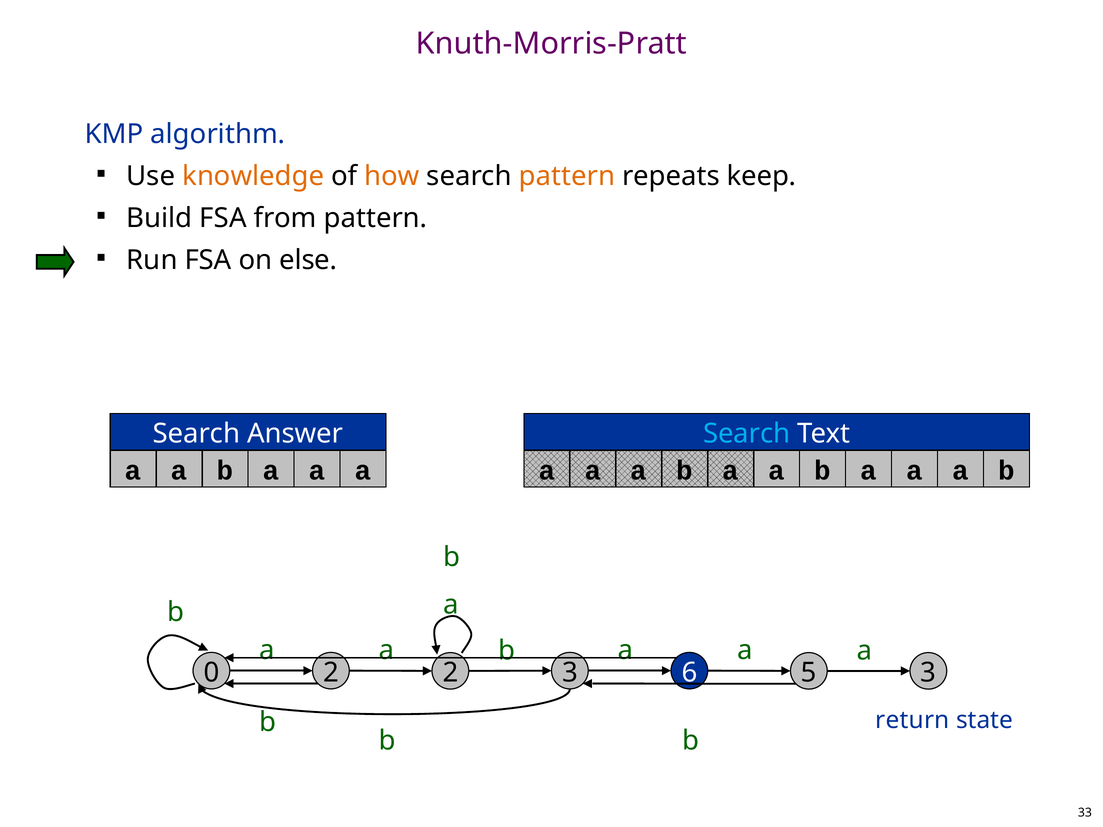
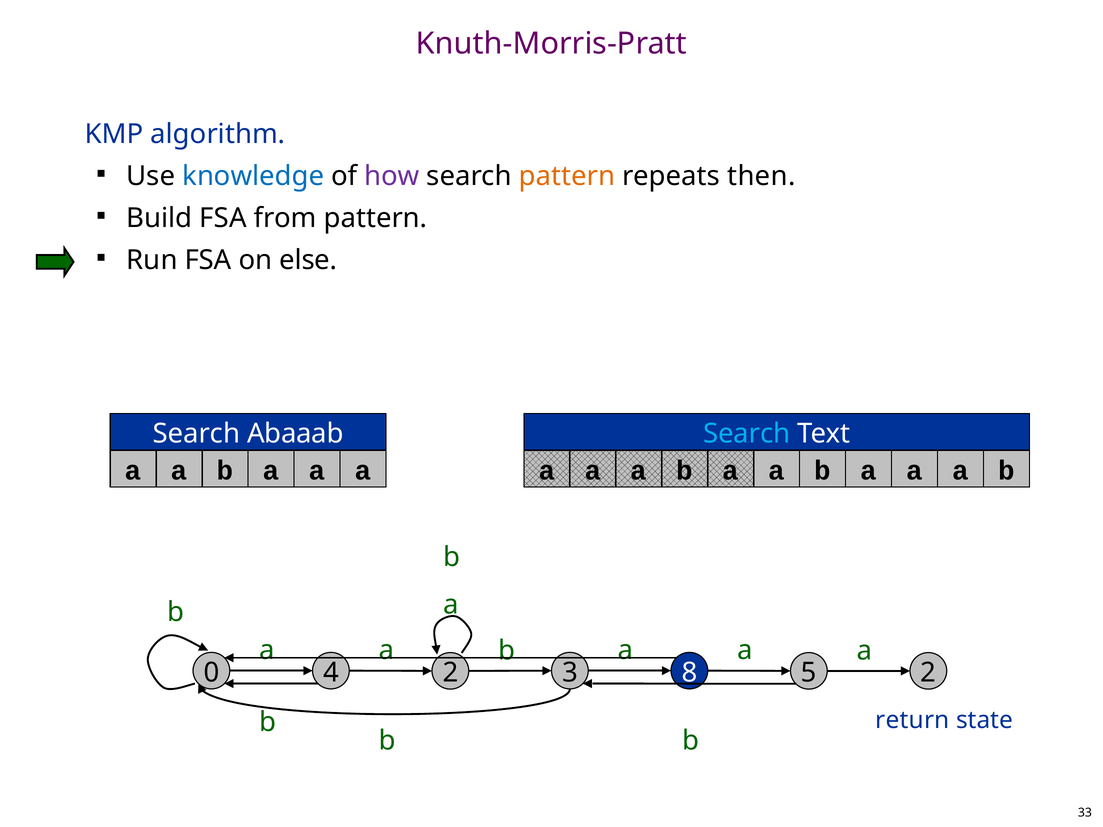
knowledge colour: orange -> blue (253, 176)
how colour: orange -> purple (392, 176)
keep: keep -> then (761, 176)
Answer: Answer -> Abaaab (295, 434)
0 2: 2 -> 4 (331, 673)
6: 6 -> 8 (689, 673)
5 3: 3 -> 2 (928, 673)
